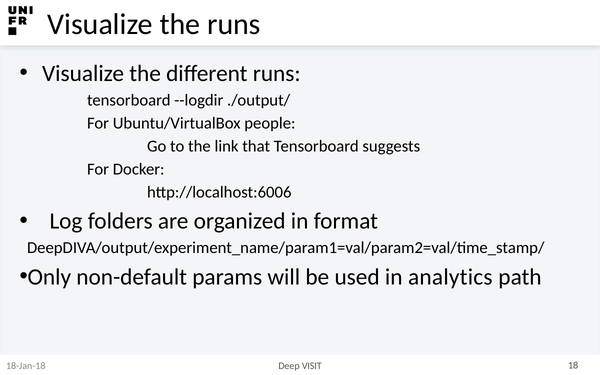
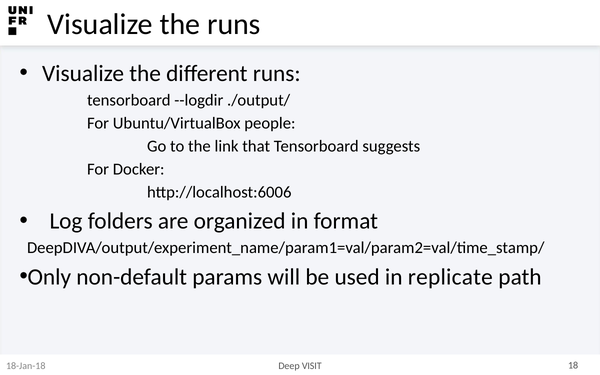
analytics: analytics -> replicate (450, 277)
